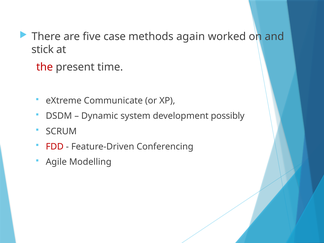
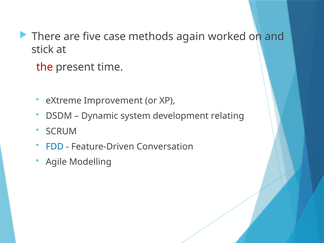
Communicate: Communicate -> Improvement (113, 101)
possibly: possibly -> relating (228, 116)
FDD colour: red -> blue (55, 147)
Conferencing: Conferencing -> Conversation (165, 147)
